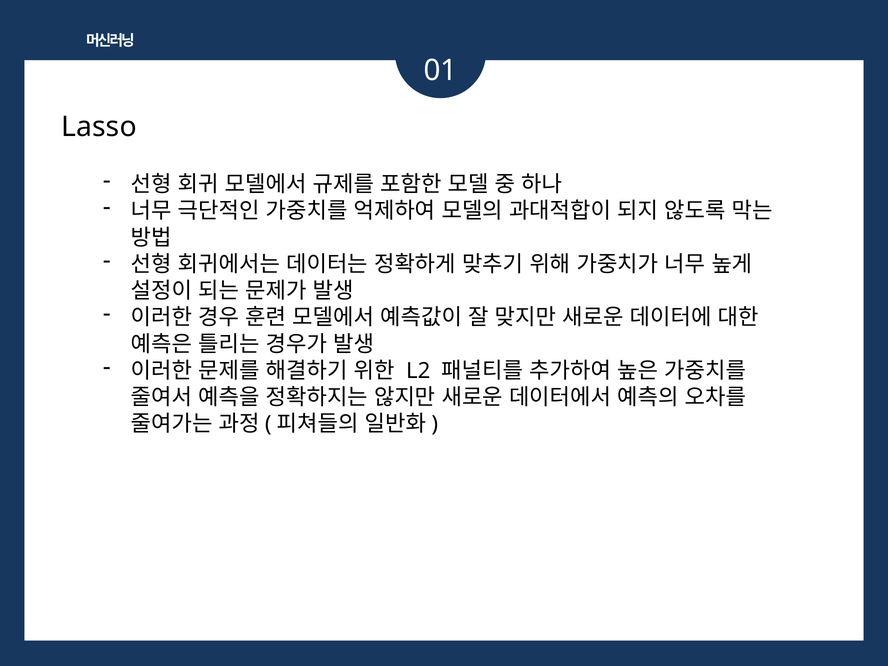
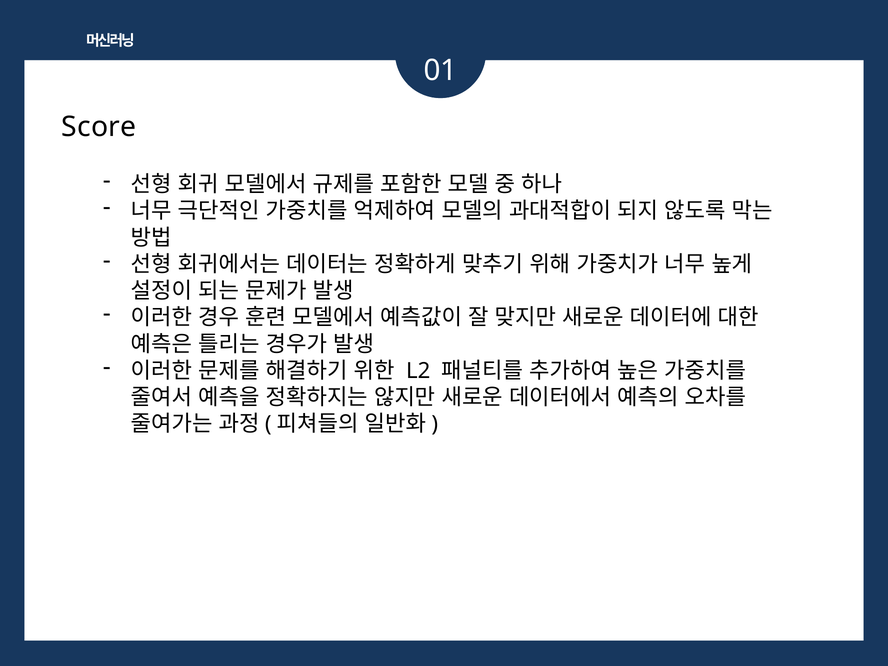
Lasso: Lasso -> Score (99, 127)
